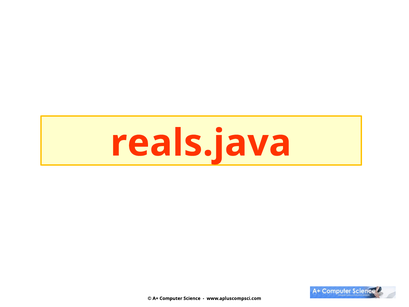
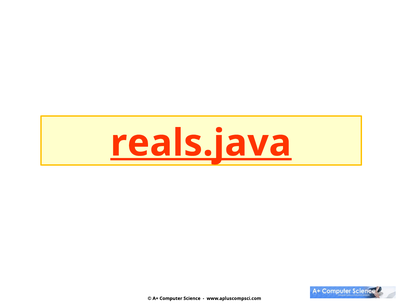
reals.java underline: none -> present (201, 143)
